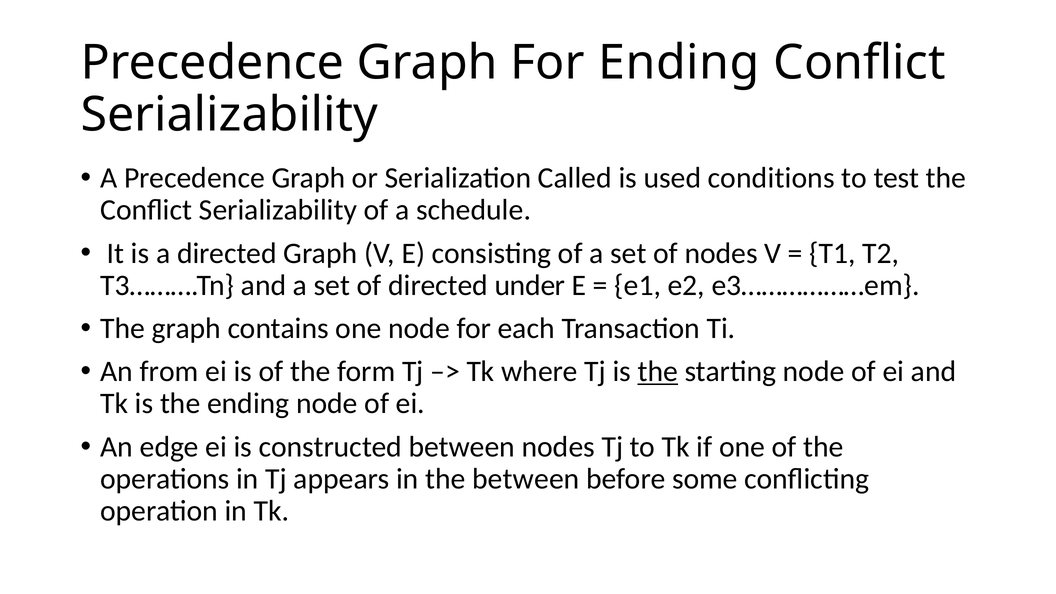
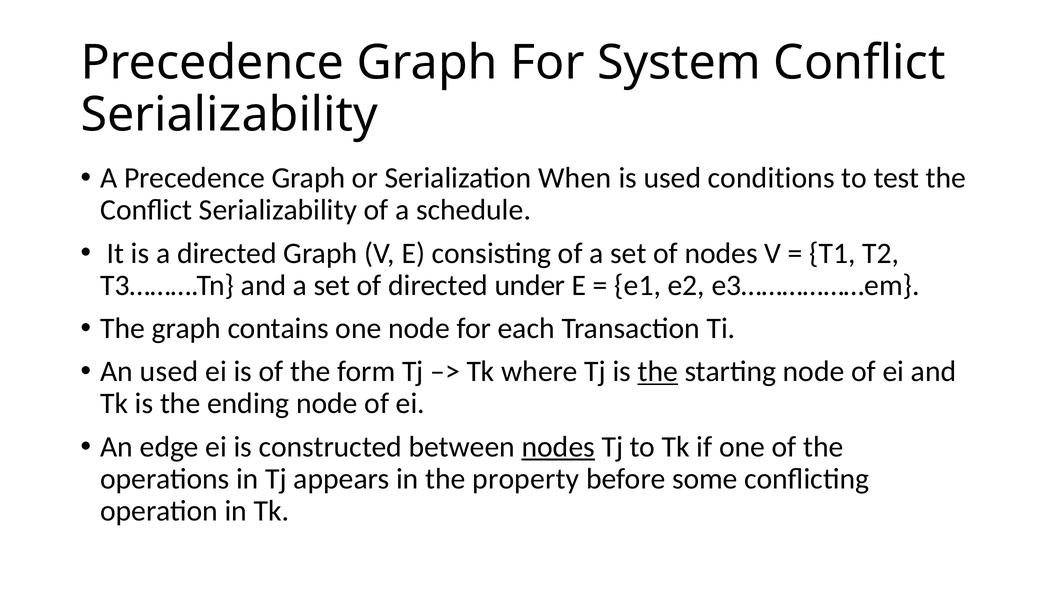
For Ending: Ending -> System (679, 63)
Called: Called -> When (575, 178)
An from: from -> used (169, 372)
nodes underline: none -> present (558, 447)
the between: between -> property (526, 479)
